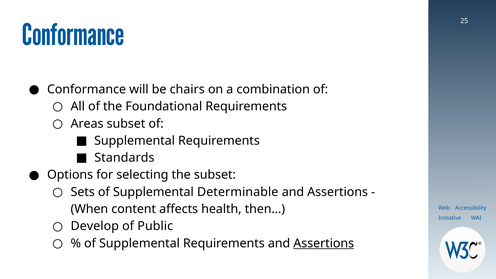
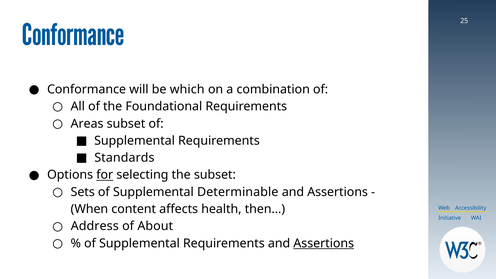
chairs: chairs -> which (187, 89)
for underline: none -> present (105, 175)
Develop: Develop -> Address (95, 226)
Public: Public -> About (155, 226)
